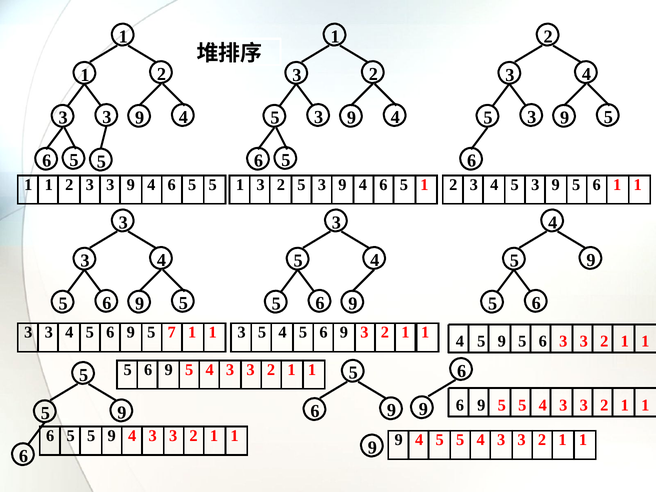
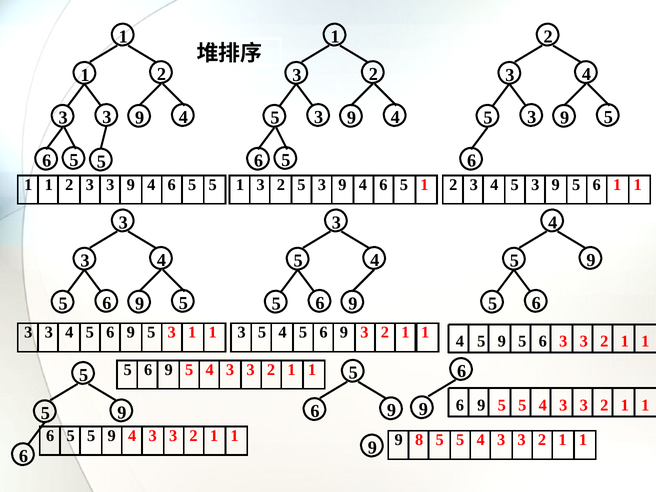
7: 7 -> 3 (172, 333)
4: 4 -> 8 (419, 440)
